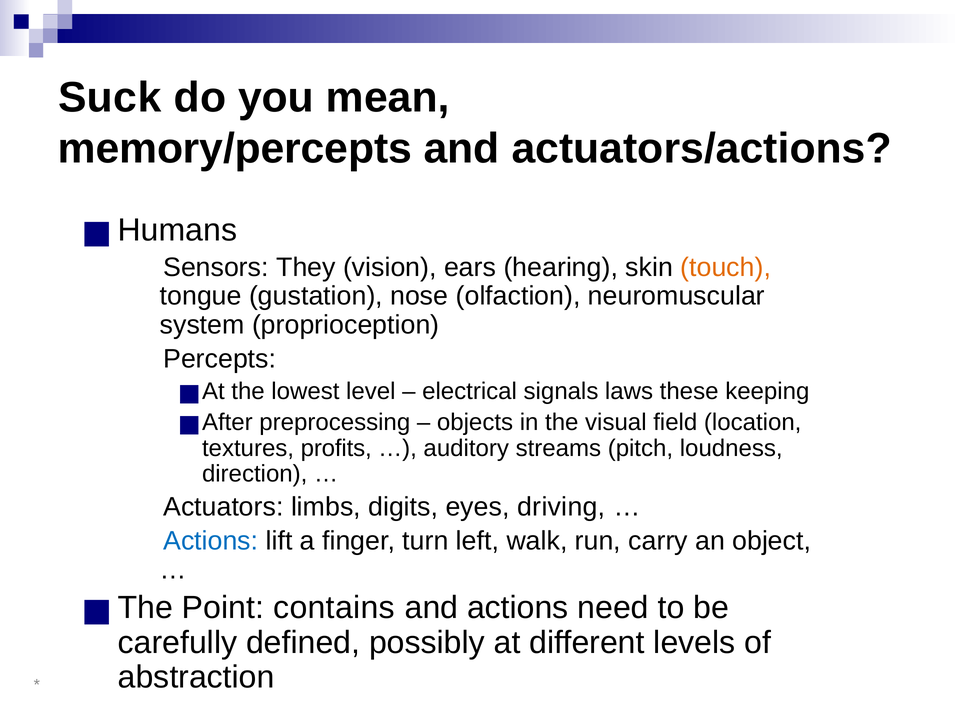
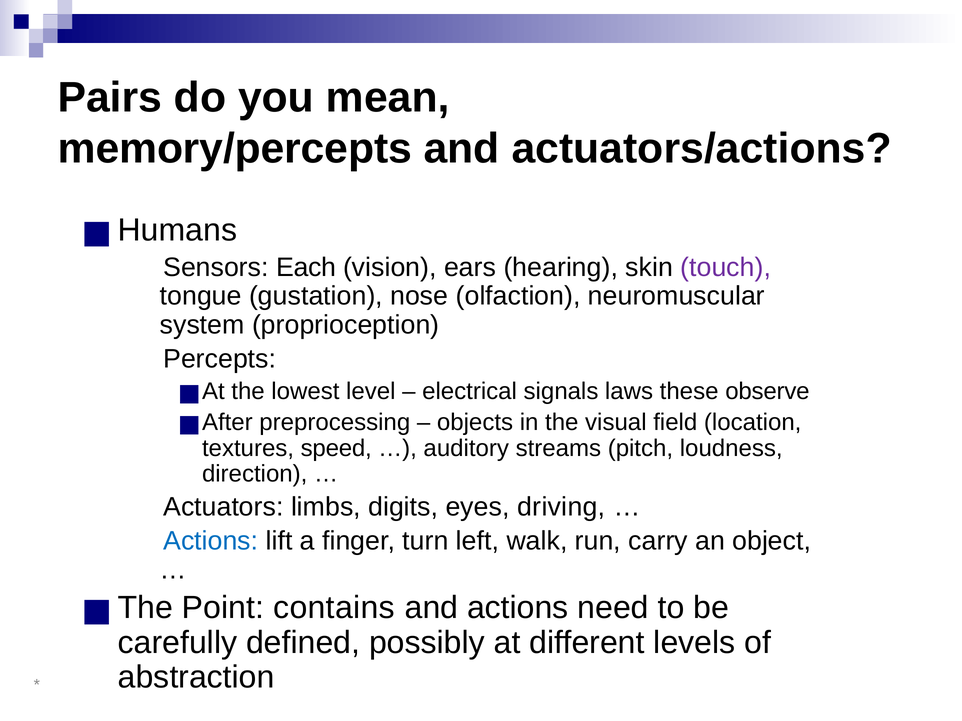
Suck: Suck -> Pairs (110, 98)
They: They -> Each (306, 267)
touch colour: orange -> purple (726, 267)
keeping: keeping -> observe (767, 392)
profits: profits -> speed (336, 448)
